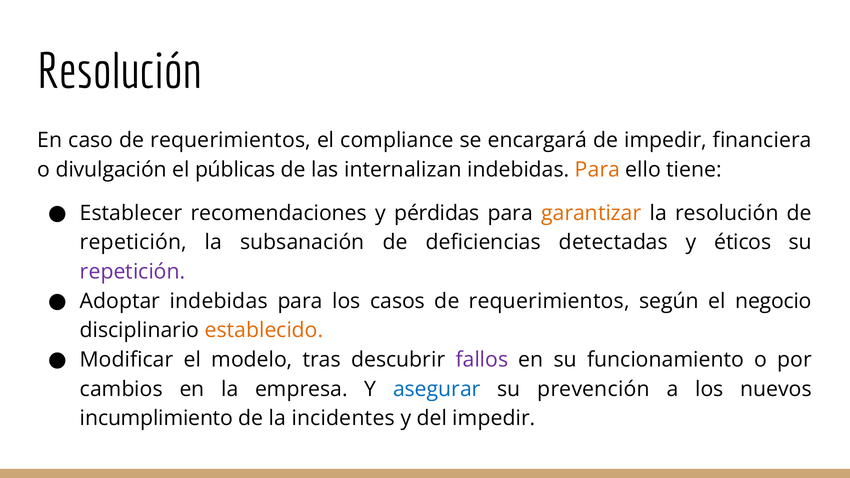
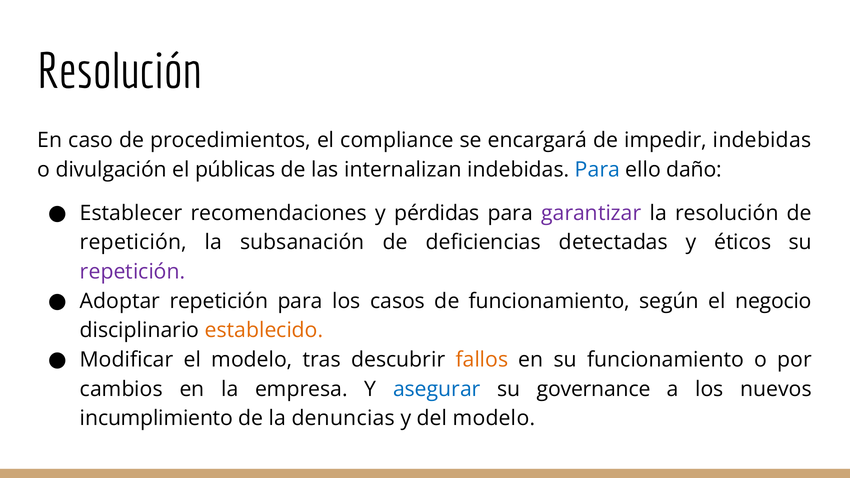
caso de requerimientos: requerimientos -> procedimientos (231, 140)
impedir financiera: financiera -> indebidas (762, 140)
Para colour: orange -> blue (597, 170)
tiene: tiene -> daño (694, 170)
garantizar colour: orange -> purple (591, 213)
Adoptar indebidas: indebidas -> repetición (219, 301)
casos de requerimientos: requerimientos -> funcionamiento (549, 301)
fallos colour: purple -> orange (482, 360)
prevención: prevención -> governance (594, 389)
incidentes: incidentes -> denuncias (343, 418)
del impedir: impedir -> modelo (494, 418)
